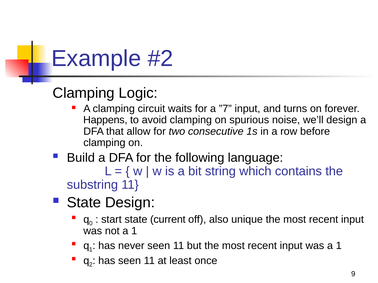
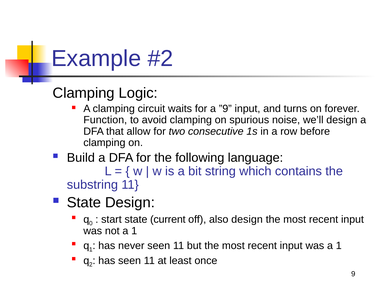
”7: ”7 -> ”9 (225, 109)
Happens: Happens -> Function (105, 120)
also unique: unique -> design (247, 220)
